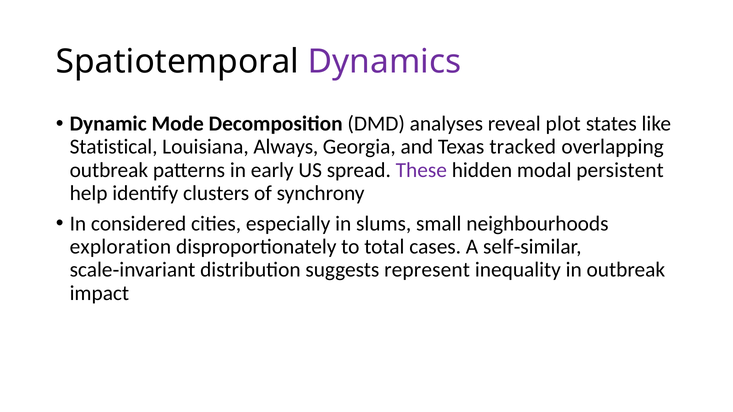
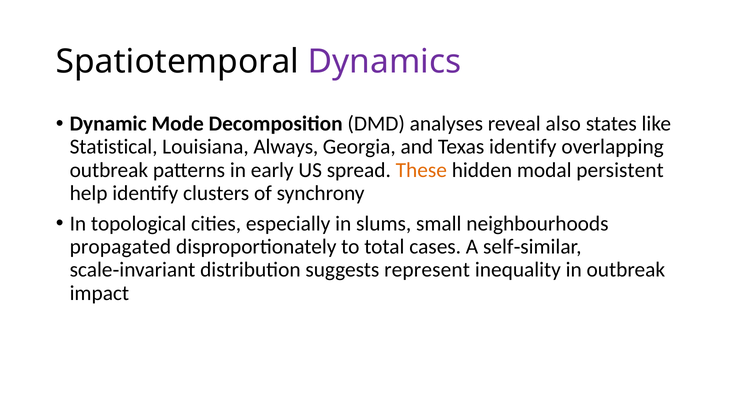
plot: plot -> also (563, 124)
Texas tracked: tracked -> identify (523, 147)
These colour: purple -> orange (421, 170)
considered: considered -> topological (139, 224)
exploration: exploration -> propagated (120, 247)
